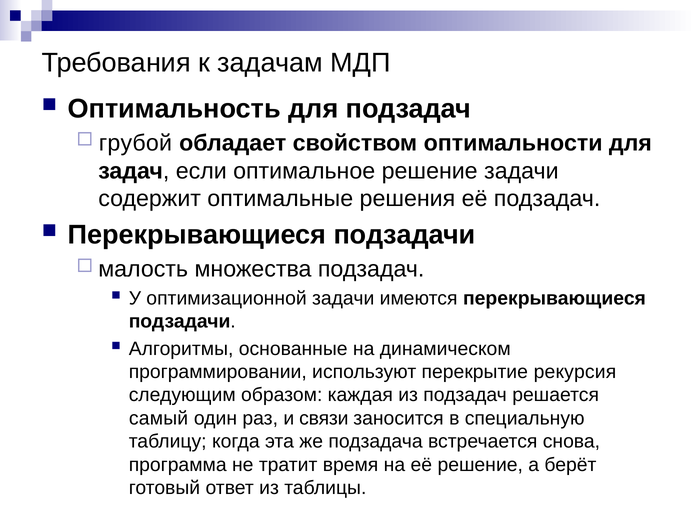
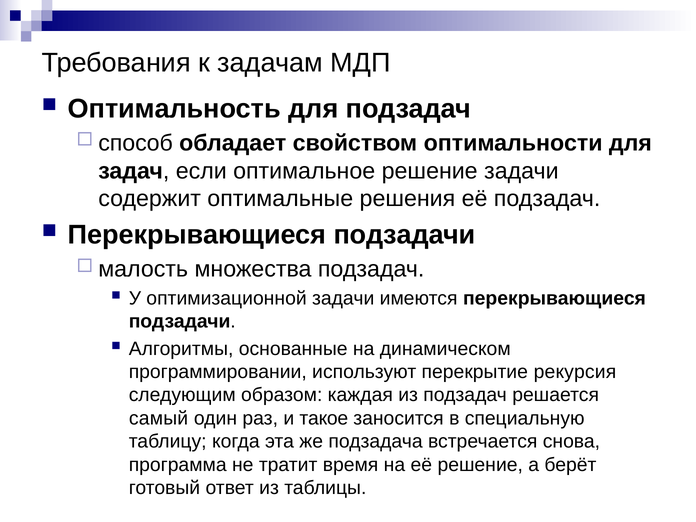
грубой: грубой -> способ (136, 143)
связи: связи -> такое (324, 418)
